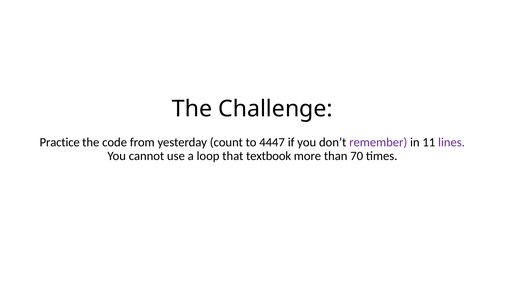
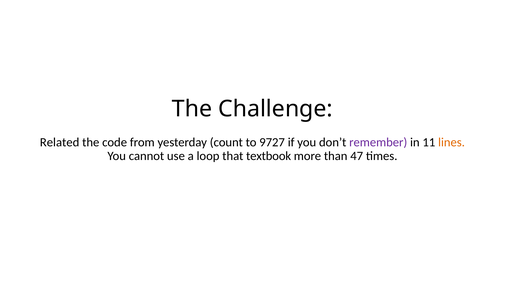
Practice: Practice -> Related (60, 142)
4447: 4447 -> 9727 (272, 142)
lines colour: purple -> orange (452, 142)
70: 70 -> 47 (357, 156)
